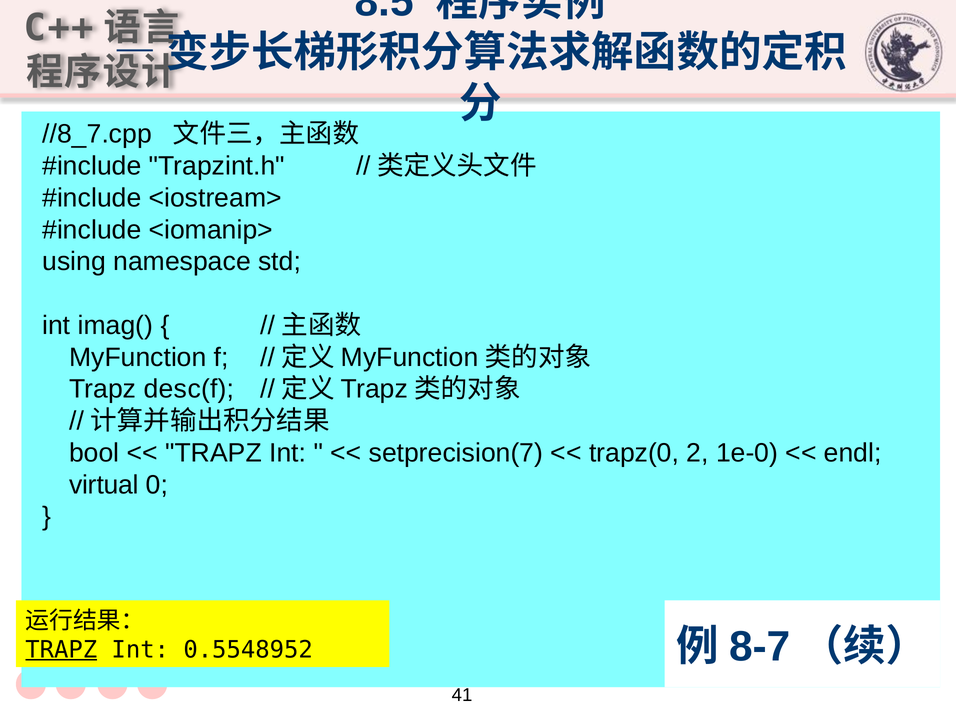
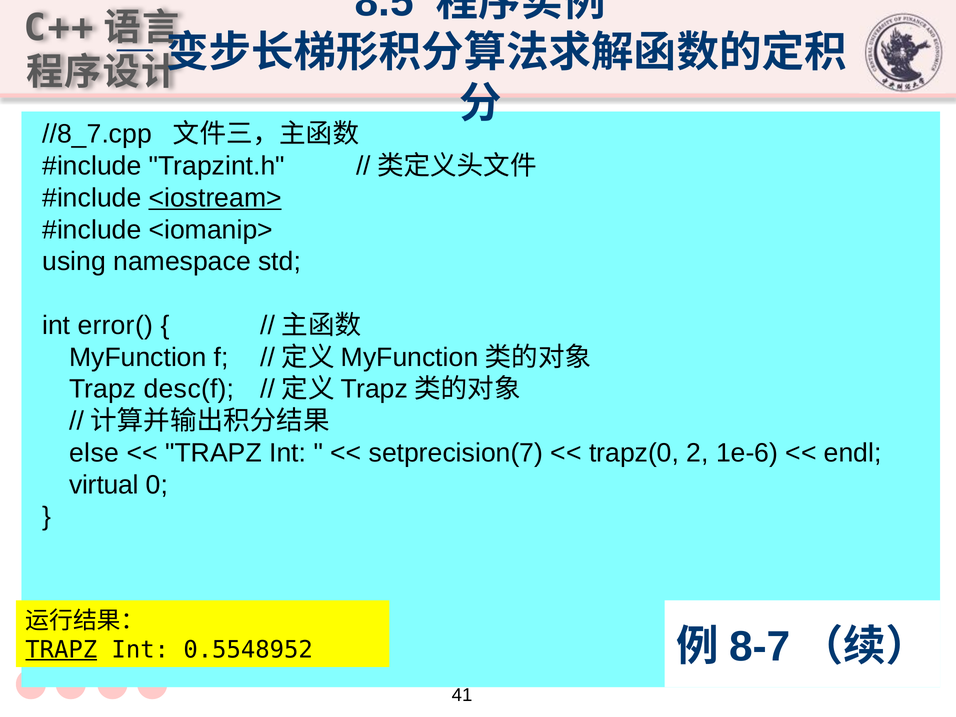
<iostream> underline: none -> present (215, 198)
imag(: imag( -> error( (115, 325)
bool: bool -> else (94, 453)
1e-0: 1e-0 -> 1e-6 (747, 453)
